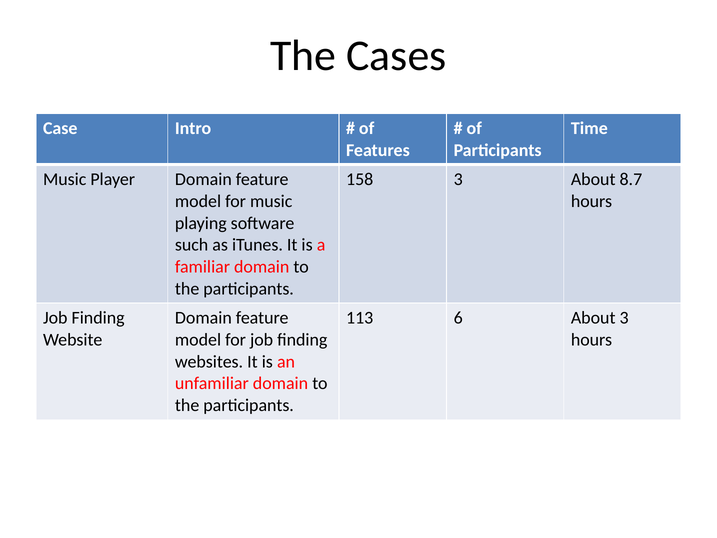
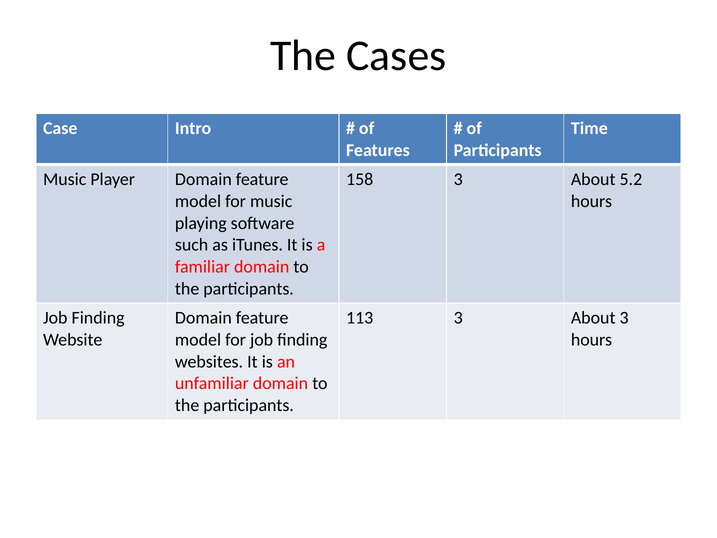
8.7: 8.7 -> 5.2 (631, 179)
113 6: 6 -> 3 (458, 318)
